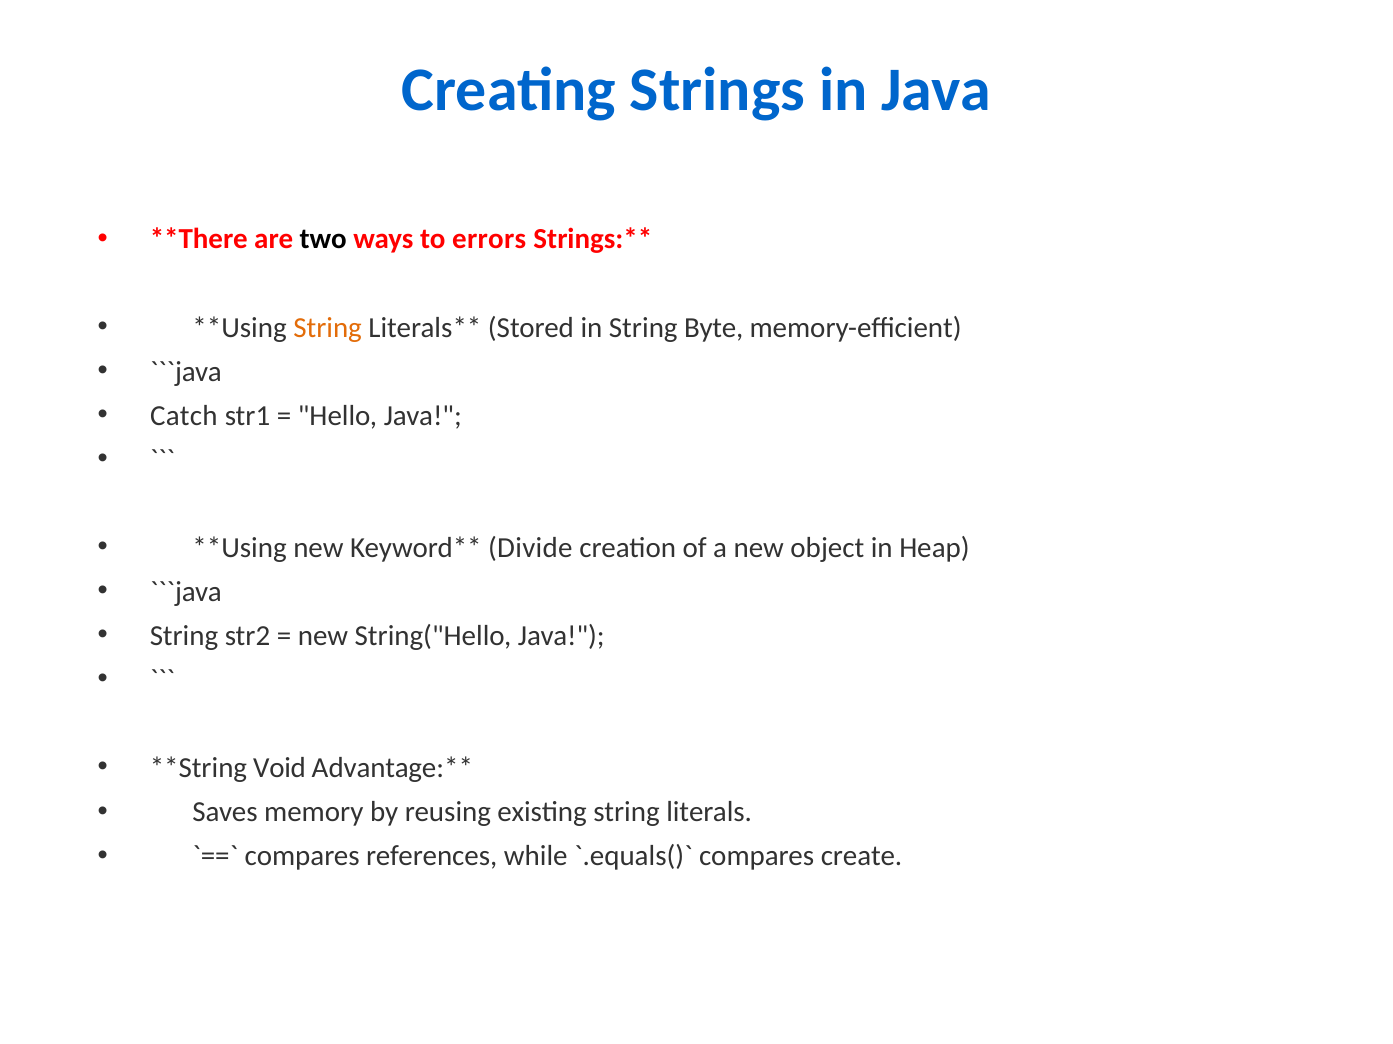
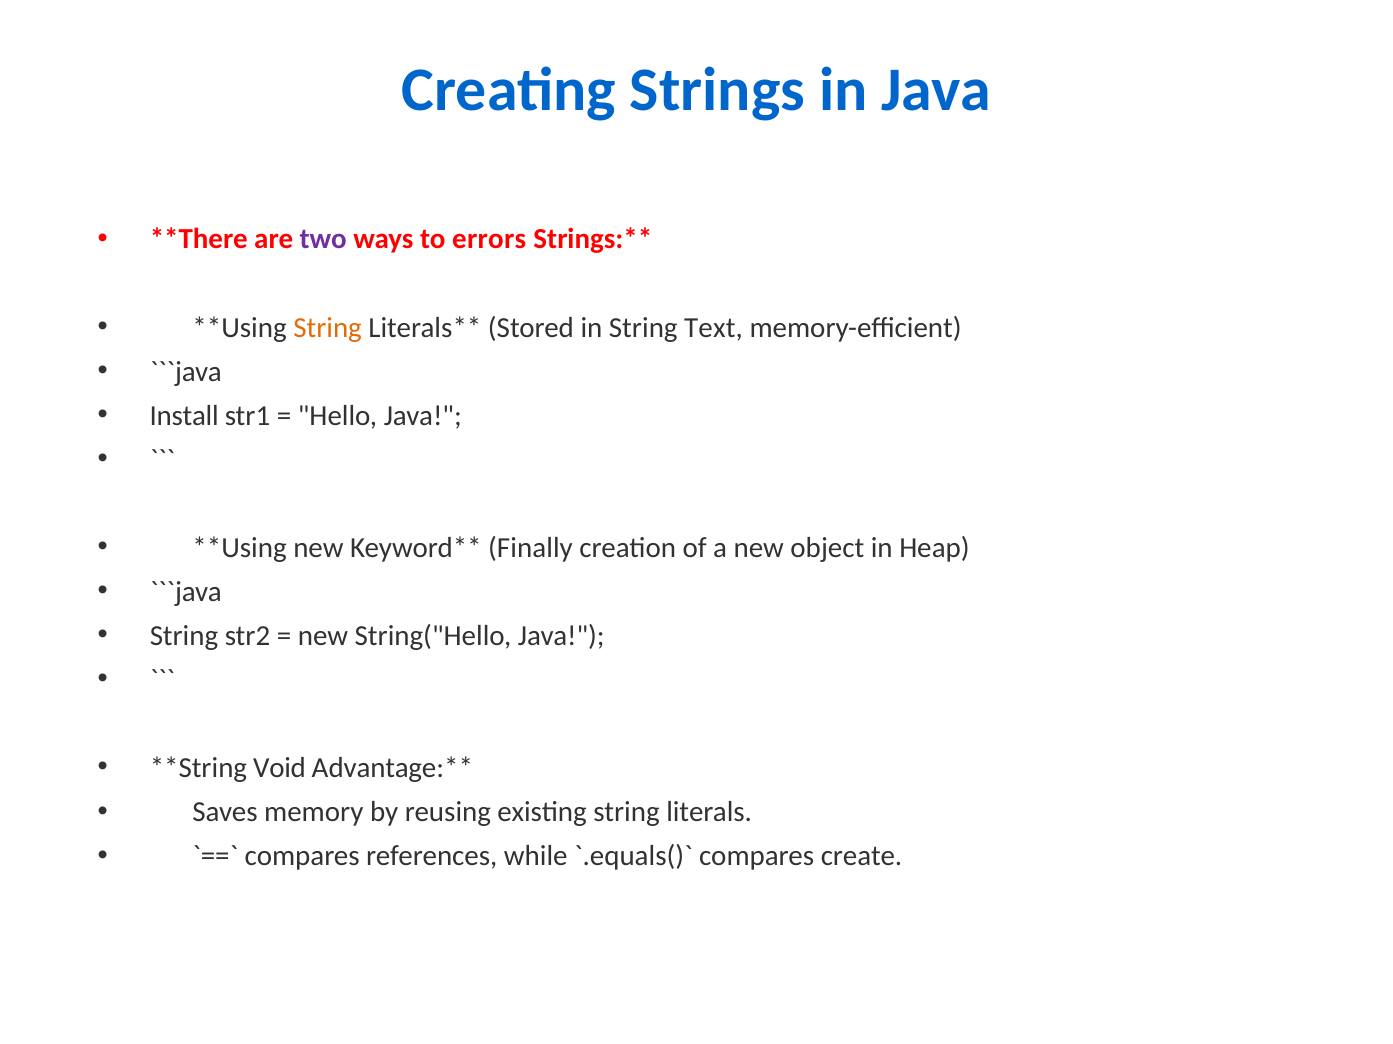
two colour: black -> purple (323, 240)
Byte: Byte -> Text (713, 328)
Catch: Catch -> Install (184, 416)
Divide: Divide -> Finally (530, 548)
